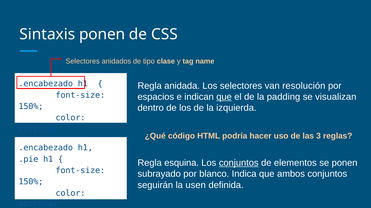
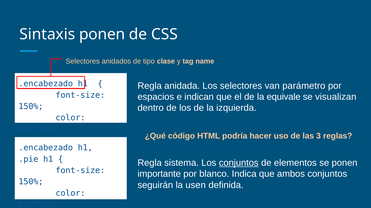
resolución: resolución -> parámetro (304, 86)
que underline: present -> none (224, 97)
padding: padding -> equivale (284, 97)
esquina: esquina -> sistema (182, 163)
subrayado: subrayado -> importante (159, 174)
